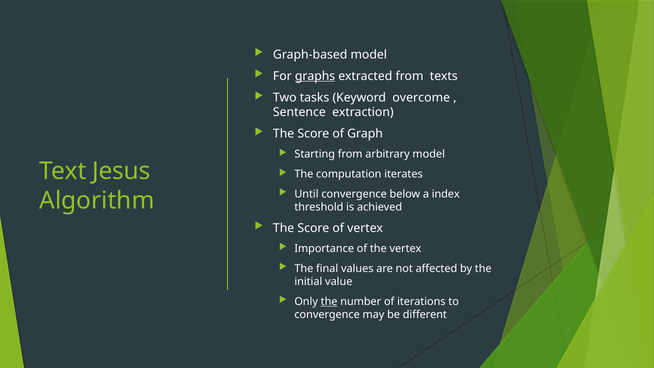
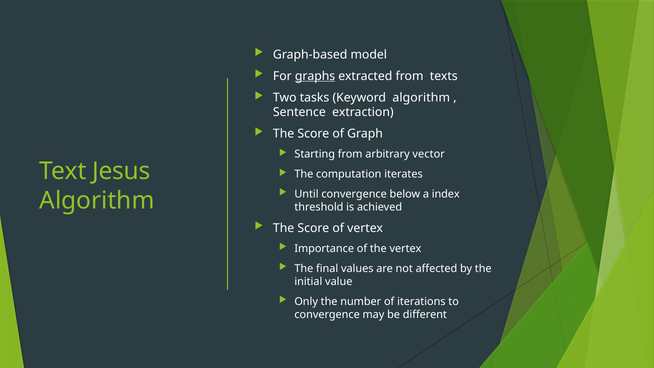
Keyword overcome: overcome -> algorithm (421, 98)
arbitrary model: model -> vector (429, 154)
the underline: present -> none (329, 301)
